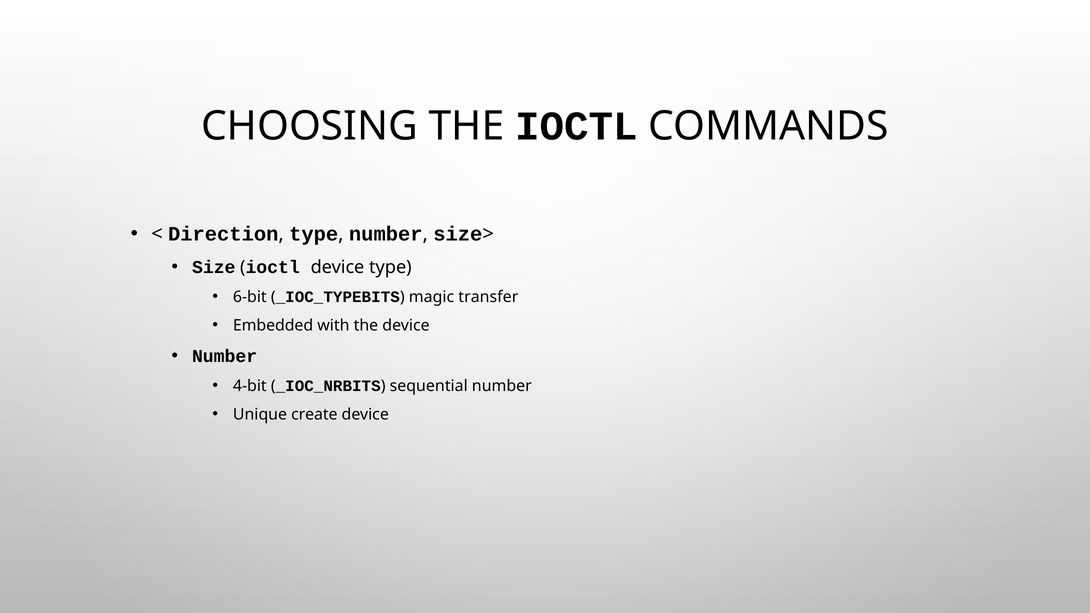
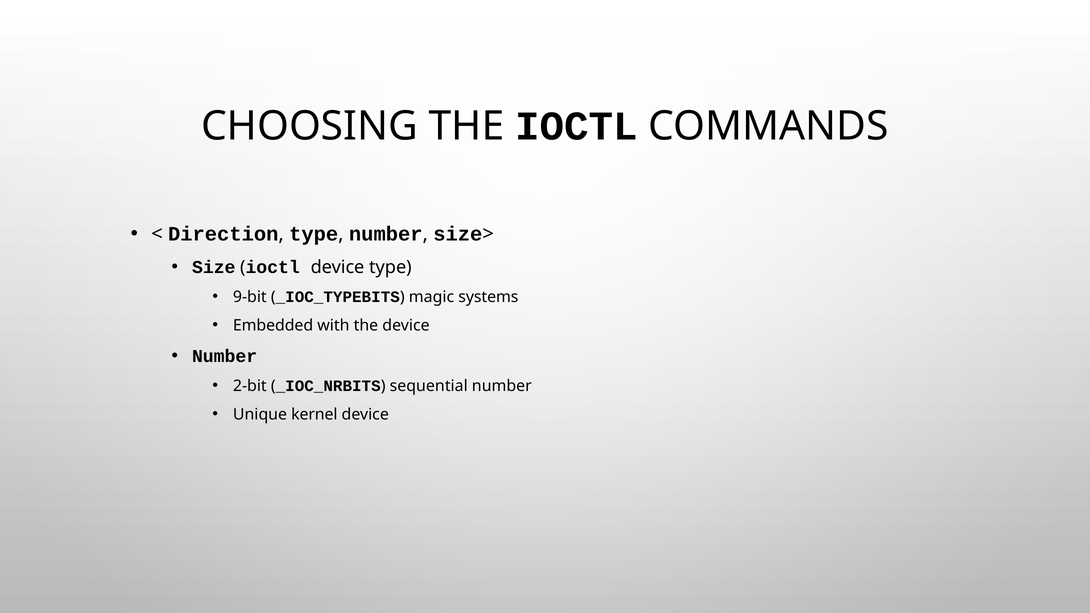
6-bit: 6-bit -> 9-bit (250, 297)
transfer: transfer -> systems (488, 297)
4-bit: 4-bit -> 2-bit (250, 386)
create: create -> kernel (314, 414)
